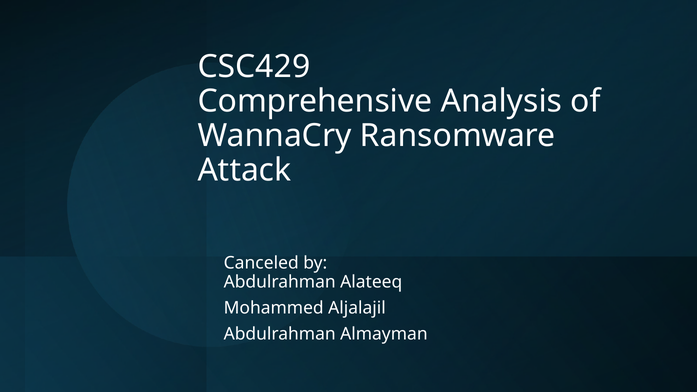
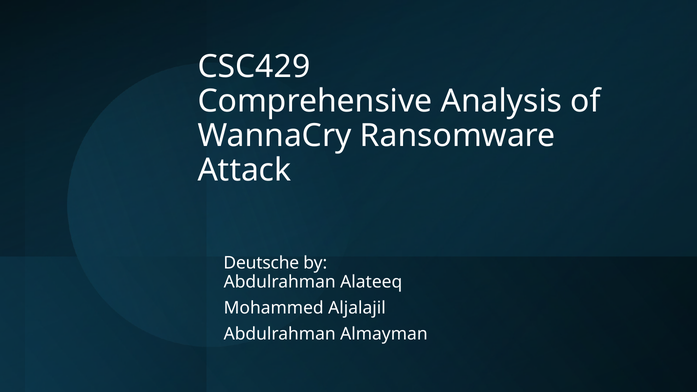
Canceled: Canceled -> Deutsche (261, 263)
